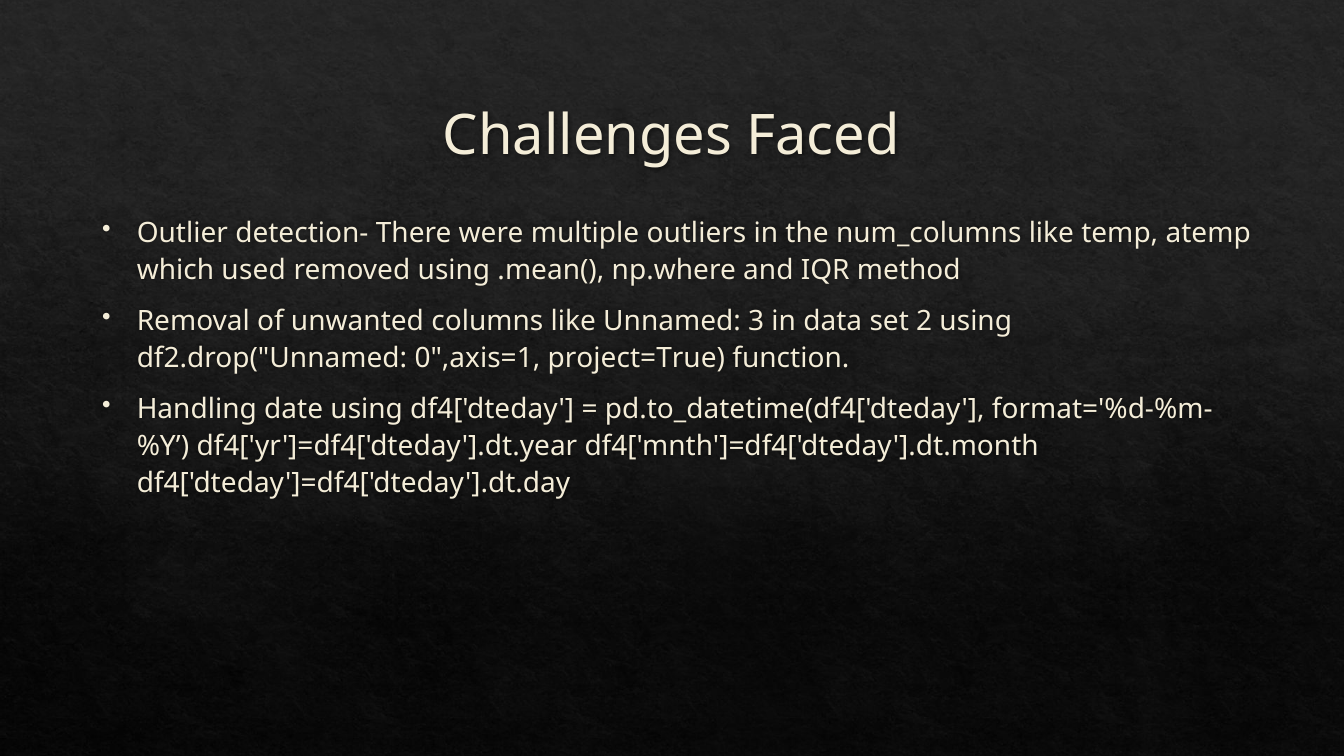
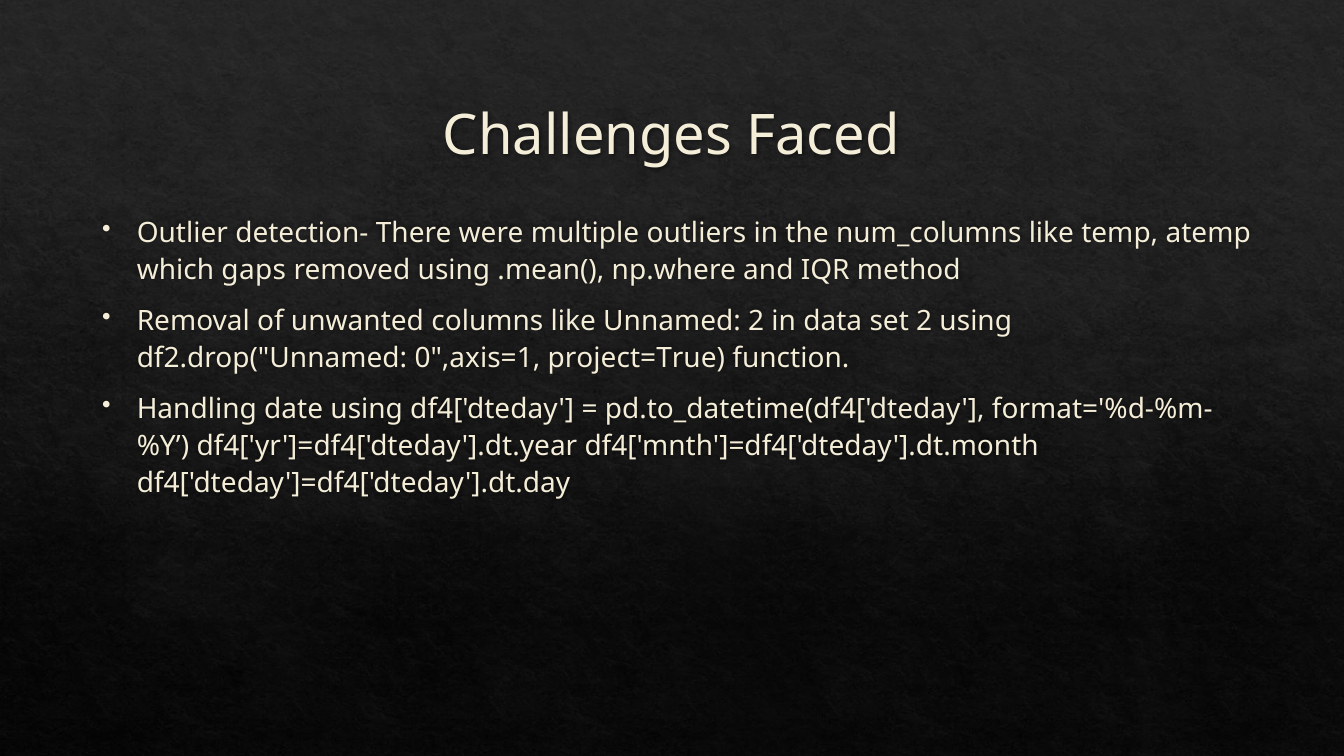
used: used -> gaps (254, 270)
Unnamed 3: 3 -> 2 (756, 321)
